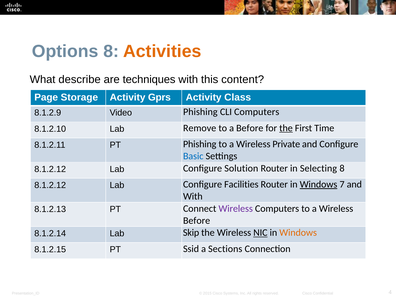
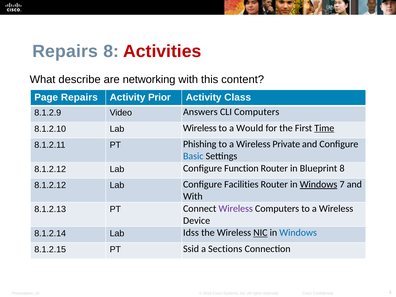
Options: Options -> Repairs (65, 51)
Activities colour: orange -> red (162, 51)
techniques: techniques -> networking (149, 79)
Page Storage: Storage -> Repairs (79, 97)
Gprs: Gprs -> Prior (159, 97)
Video Phishing: Phishing -> Answers (200, 112)
Lab Remove: Remove -> Wireless (200, 128)
a Before: Before -> Would (250, 128)
the underline: present -> none (286, 128)
Time underline: none -> present (324, 128)
Solution: Solution -> Function (241, 168)
Selecting: Selecting -> Blueprint (319, 168)
Before: Before -> Device (197, 221)
Skip: Skip -> Idss (191, 233)
Windows colour: orange -> blue (298, 233)
